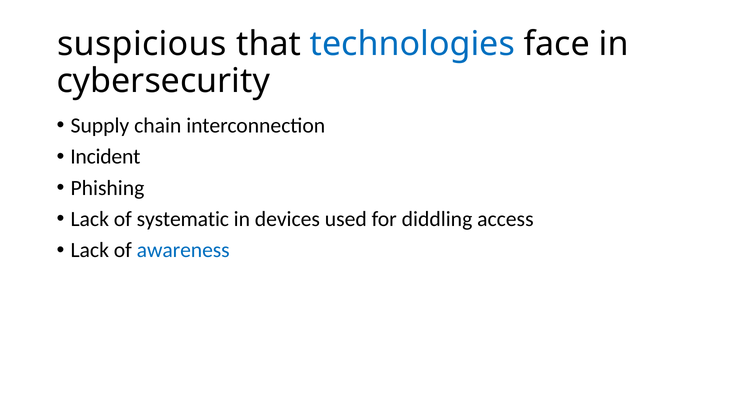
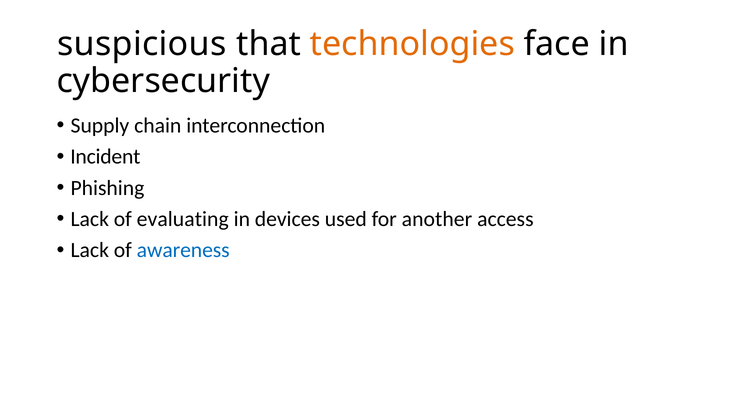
technologies colour: blue -> orange (412, 44)
systematic: systematic -> evaluating (183, 219)
diddling: diddling -> another (437, 219)
